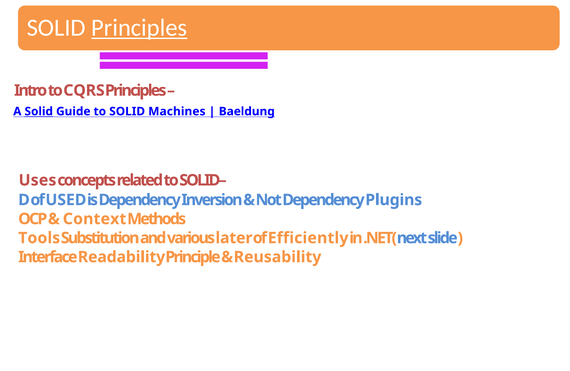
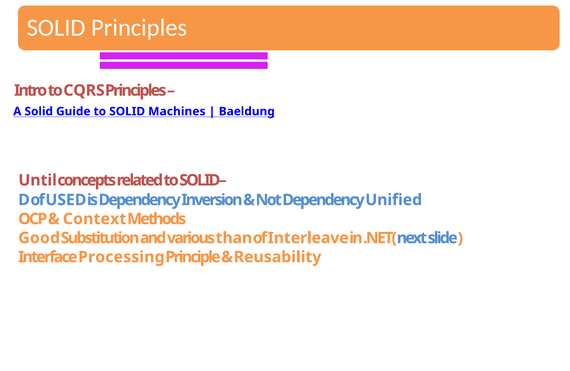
Principles underline: present -> none (139, 28)
Solid underline: present -> none (39, 111)
Uses: Uses -> Until (38, 180)
Plugins: Plugins -> Unified (394, 200)
Tools: Tools -> Good (39, 238)
later: later -> than (234, 238)
Efficiently: Efficiently -> Interleave (308, 238)
Readability: Readability -> Processing (121, 257)
